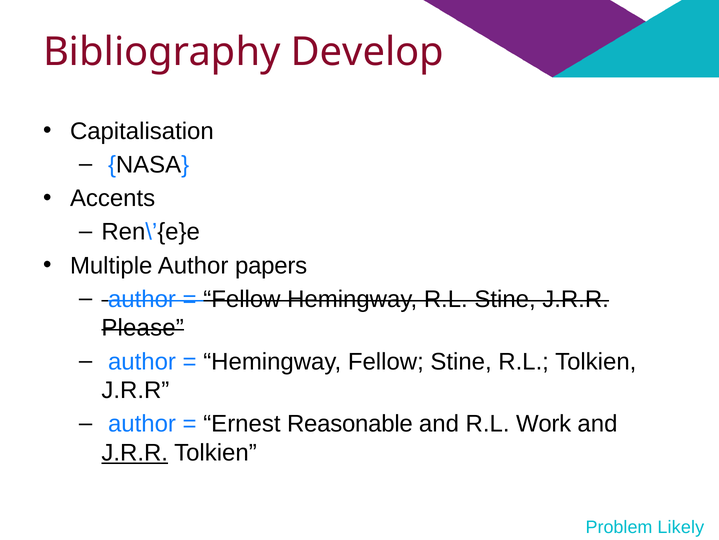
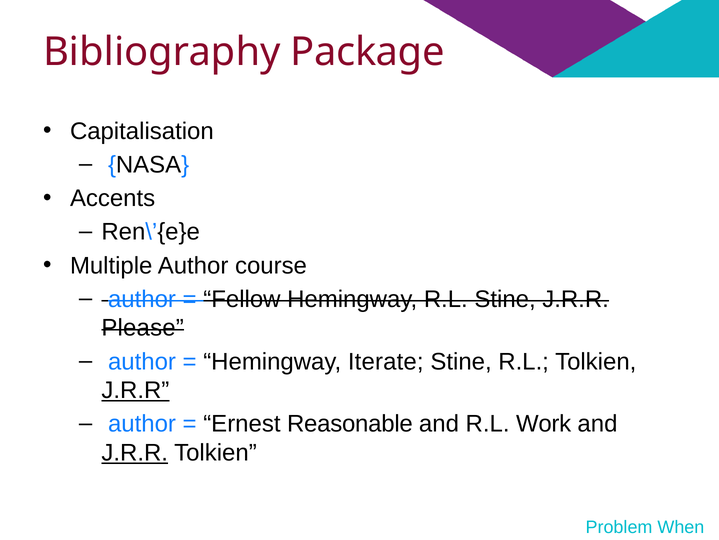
Develop: Develop -> Package (368, 52)
papers: papers -> course (271, 265)
Hemingway Fellow: Fellow -> Iterate (386, 361)
J.R.R underline: none -> present (135, 390)
Likely: Likely -> When (681, 526)
